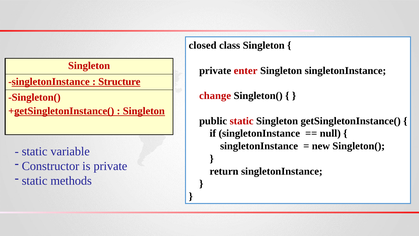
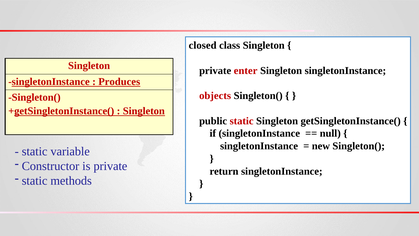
Structure: Structure -> Produces (119, 81)
change: change -> objects (215, 96)
